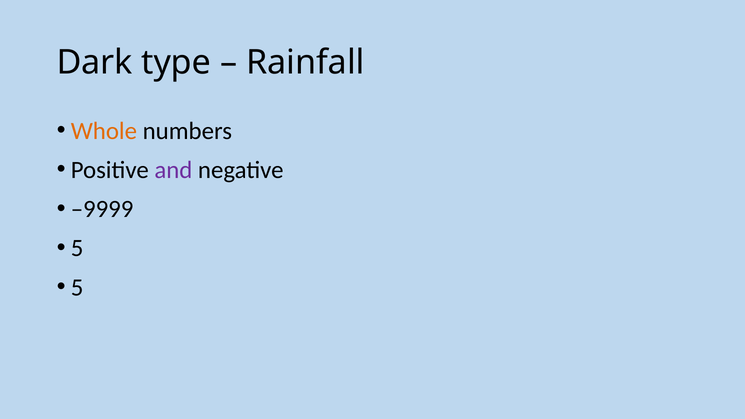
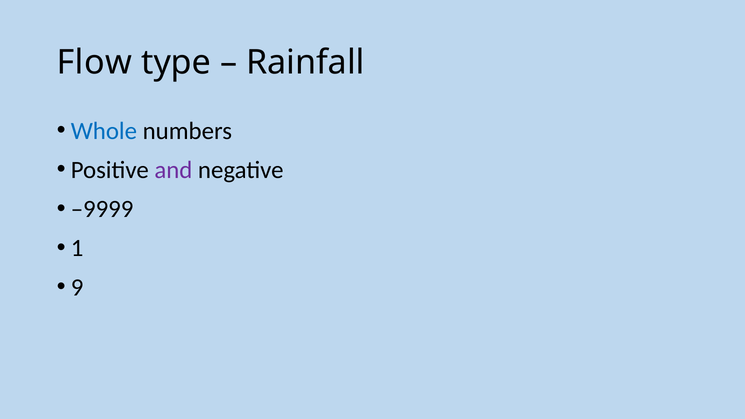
Dark: Dark -> Flow (94, 63)
Whole colour: orange -> blue (104, 131)
5: 5 -> 1 (77, 248)
5: 5 -> 9 (77, 287)
